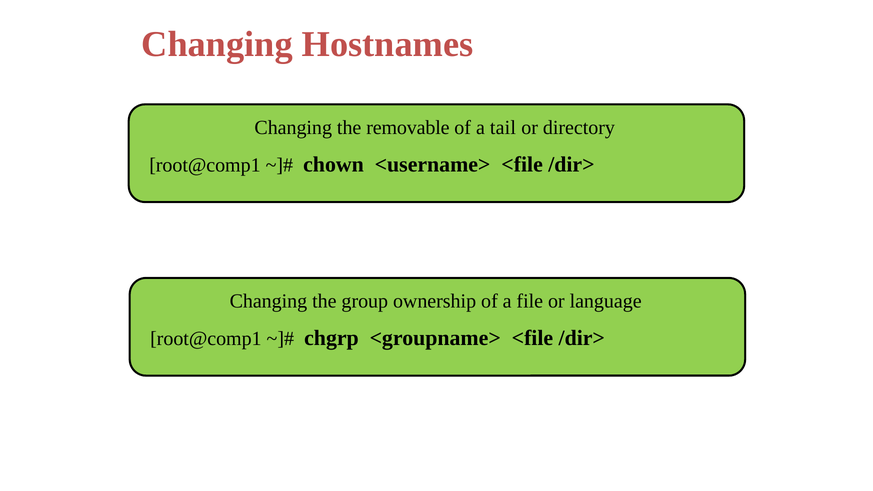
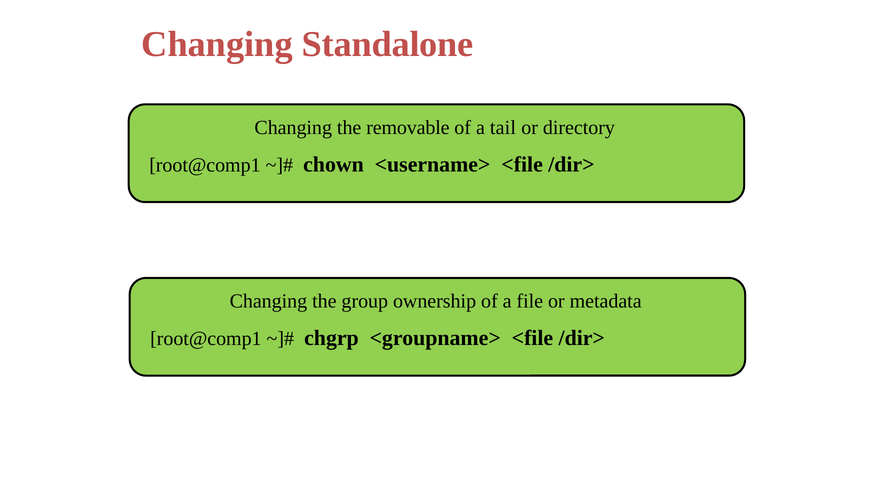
Hostnames: Hostnames -> Standalone (388, 44)
language: language -> metadata (606, 301)
